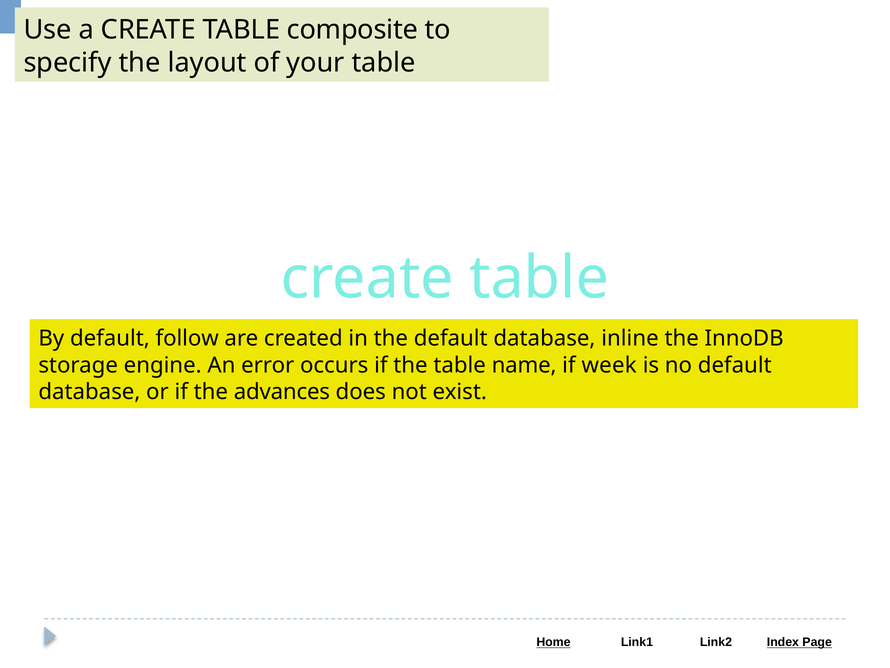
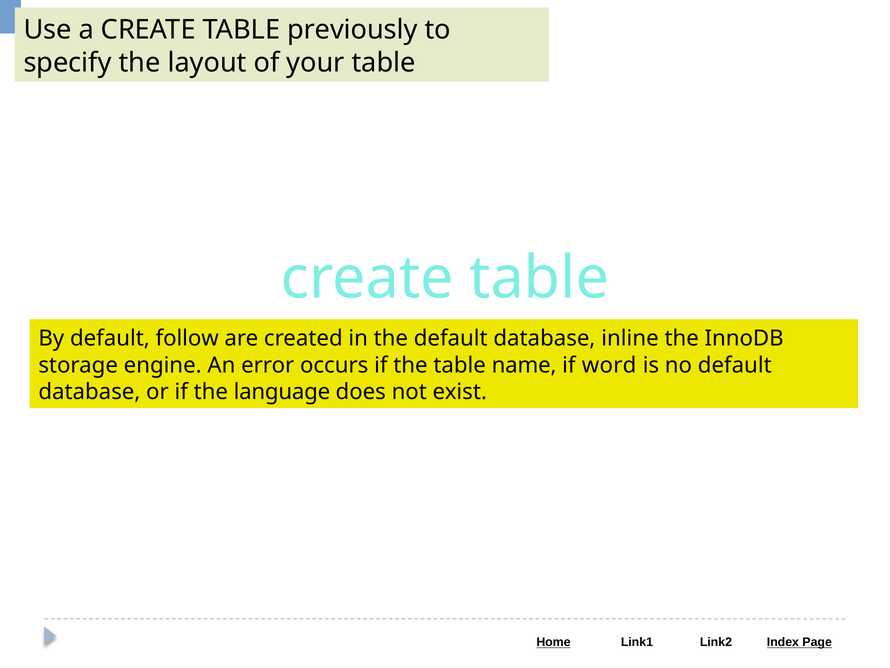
composite: composite -> previously (352, 30)
week: week -> word (609, 365)
advances: advances -> language (282, 392)
